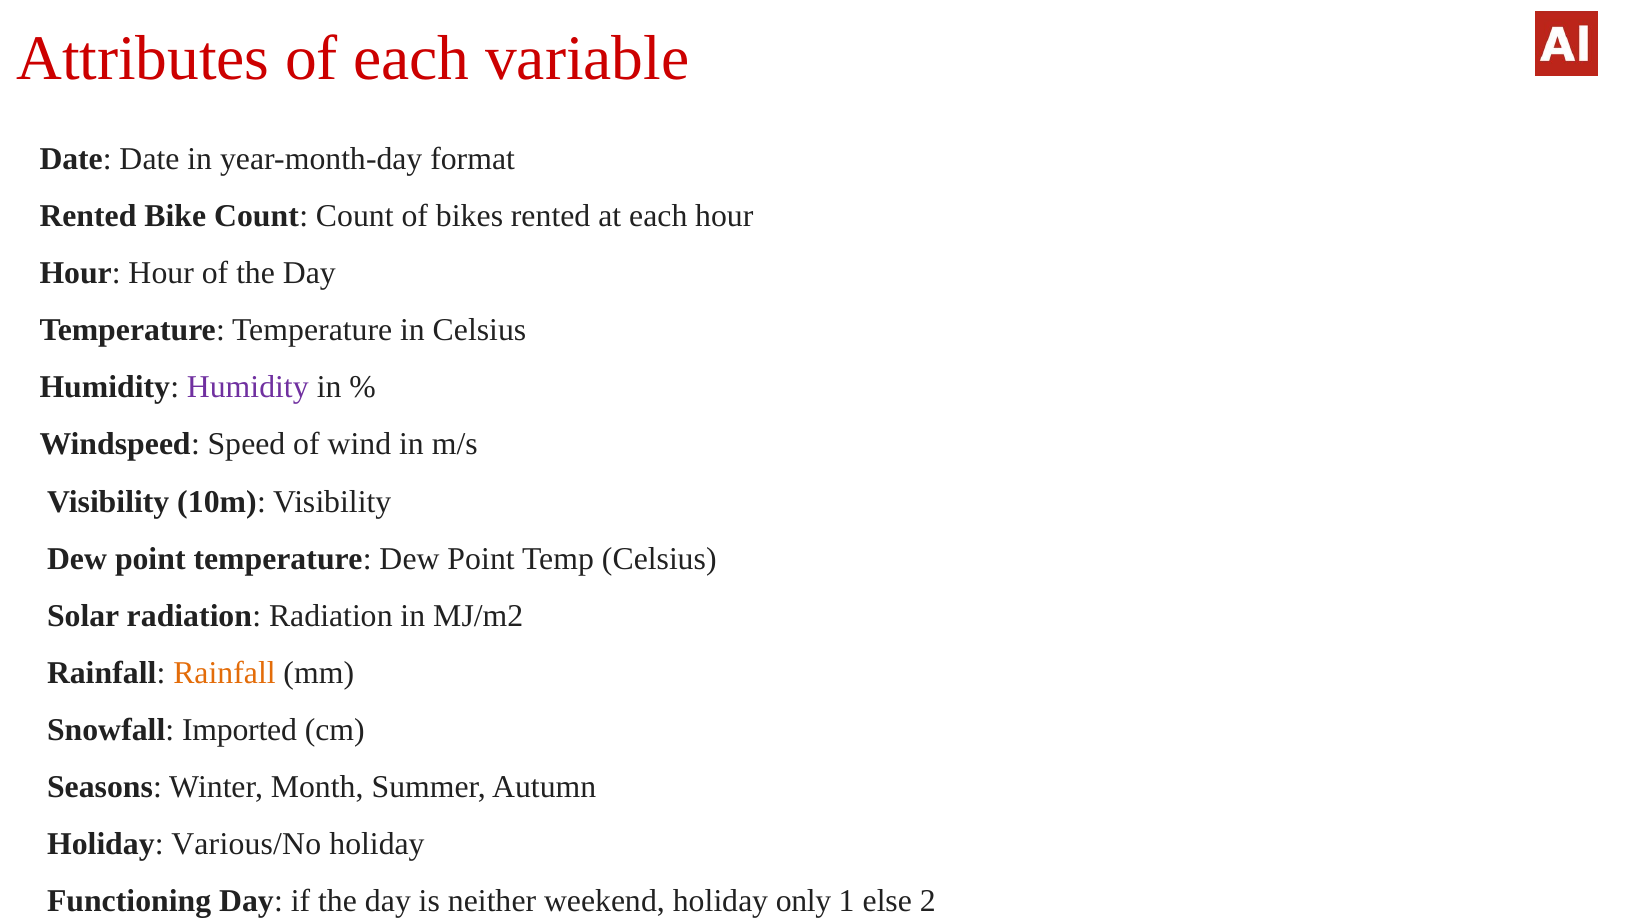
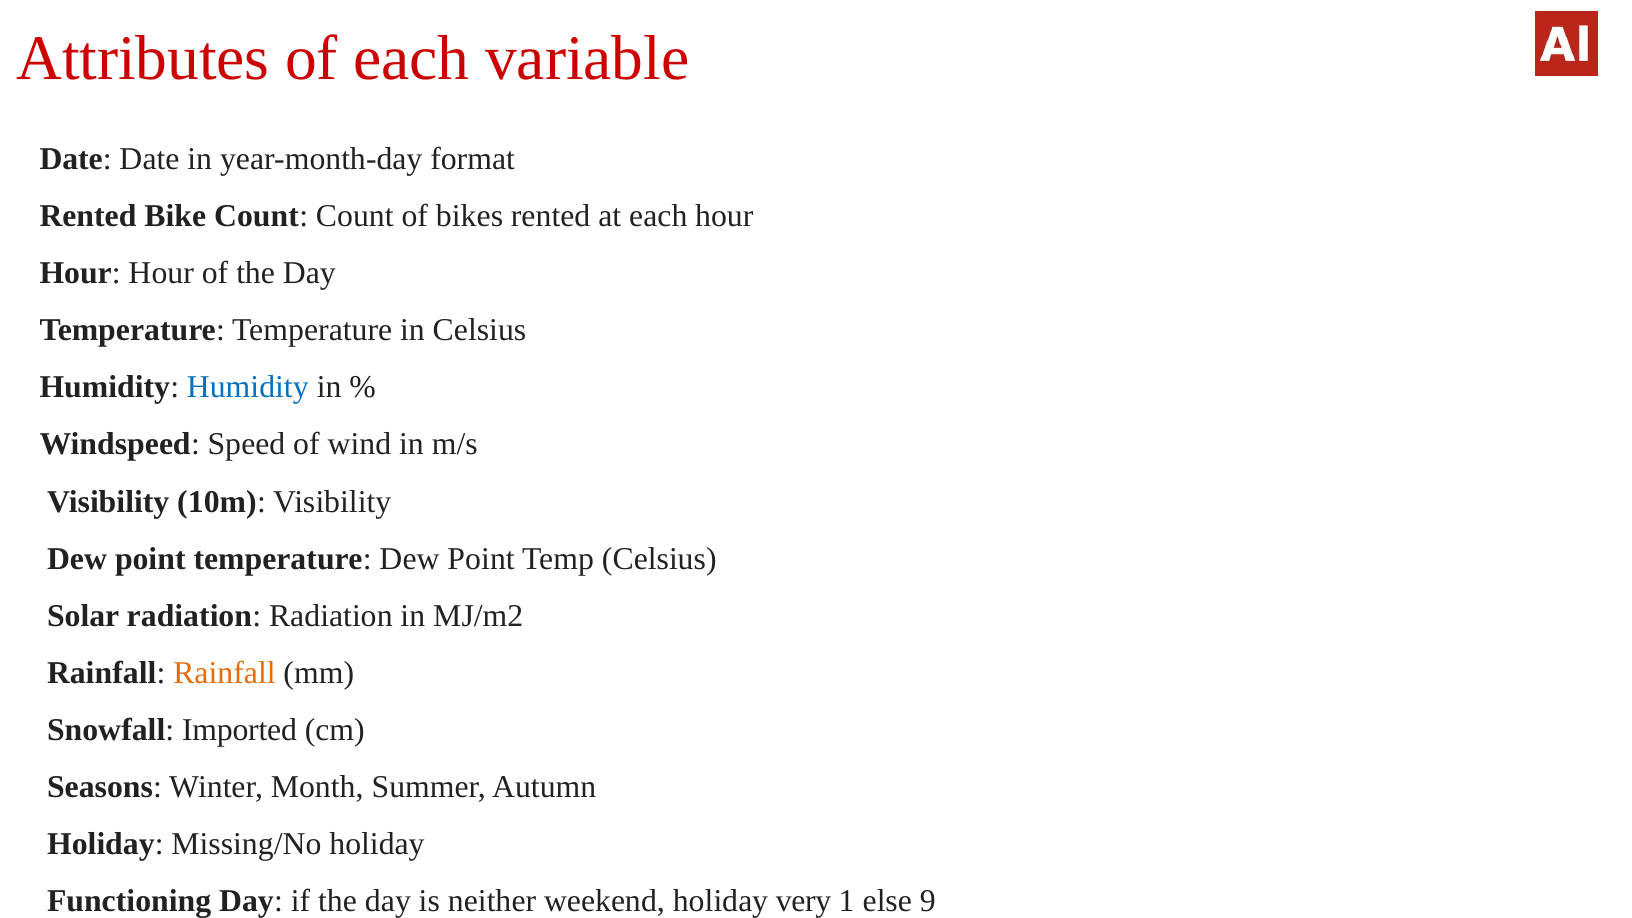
Humidity colour: purple -> blue (248, 387)
Various/No: Various/No -> Missing/No (246, 844)
only: only -> very (804, 901)
2: 2 -> 9 (928, 901)
